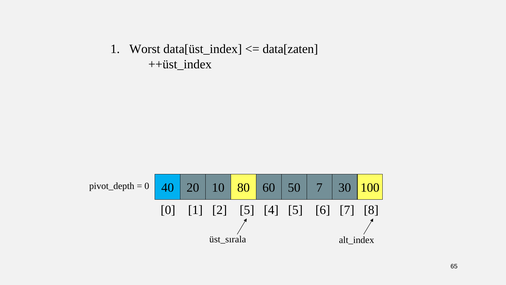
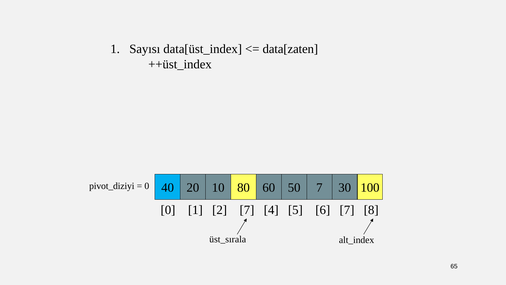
Worst: Worst -> Sayısı (145, 49)
pivot_depth: pivot_depth -> pivot_diziyi (112, 186)
2 5: 5 -> 7 (247, 210)
